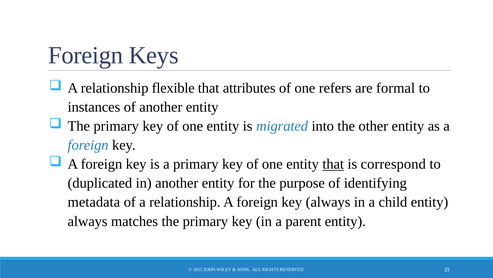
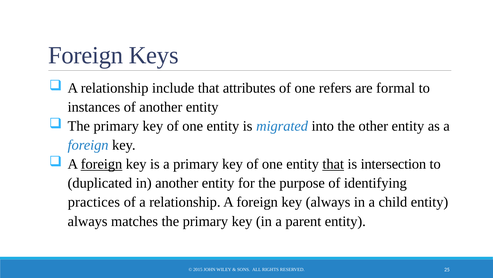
flexible: flexible -> include (173, 88)
foreign underline: none -> present (101, 164)
correspond: correspond -> intersection (393, 164)
metadata: metadata -> practices (94, 202)
